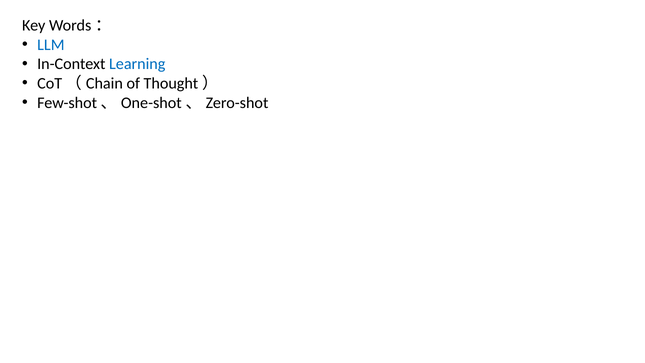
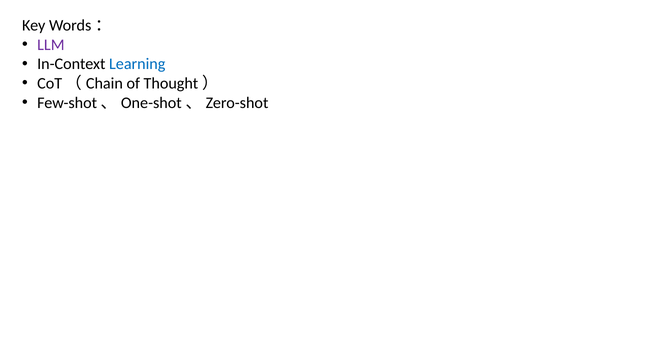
LLM colour: blue -> purple (51, 45)
